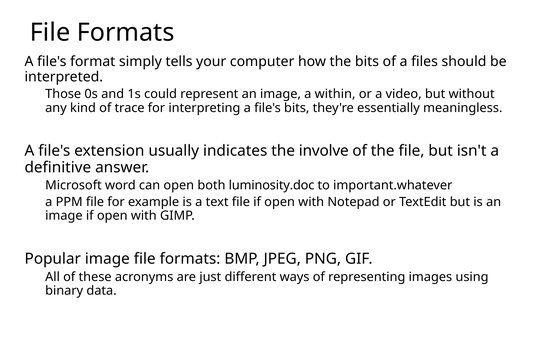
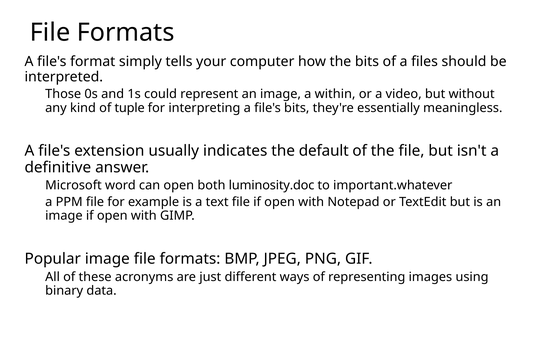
trace: trace -> tuple (130, 108)
involve: involve -> default (324, 151)
